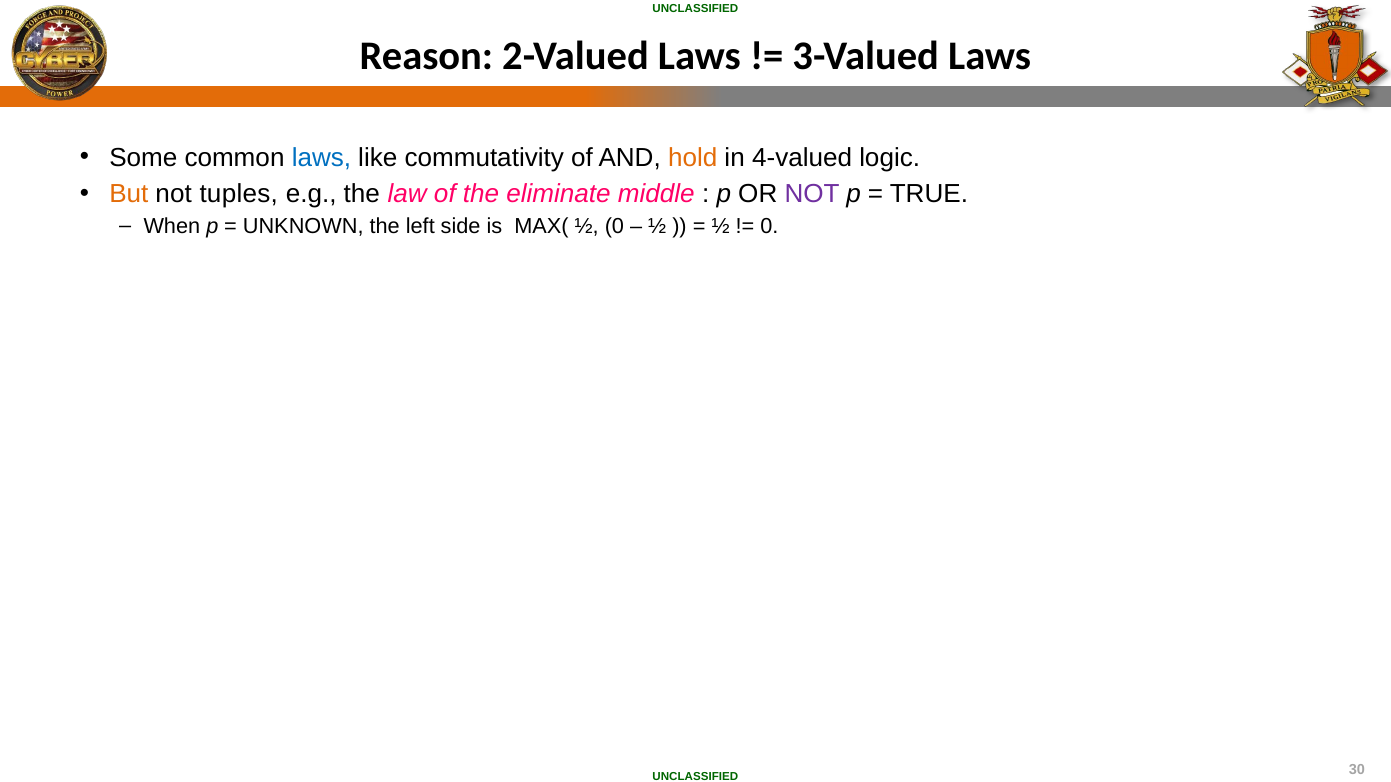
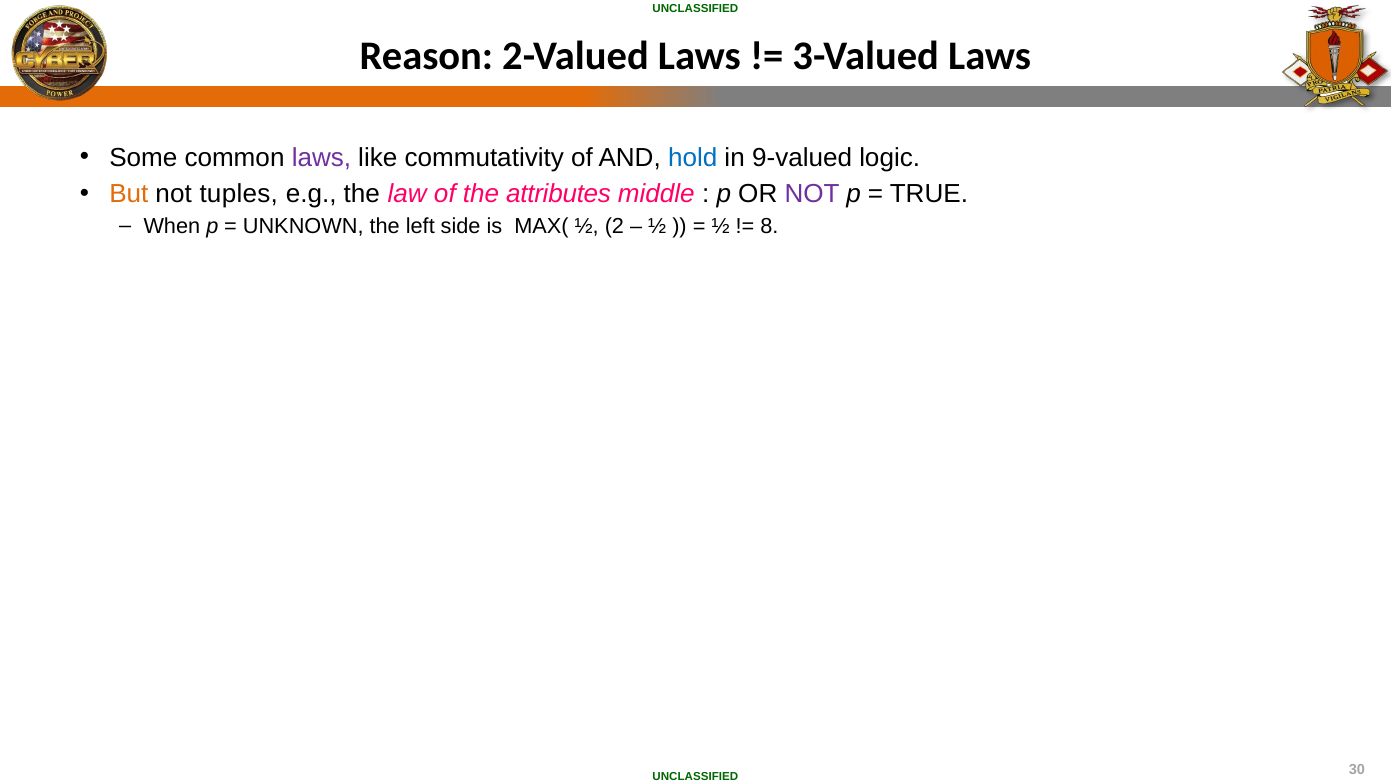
laws colour: blue -> purple (321, 158)
hold colour: orange -> blue (693, 158)
4-valued: 4-valued -> 9-valued (802, 158)
eliminate: eliminate -> attributes (559, 194)
½ 0: 0 -> 2 (614, 227)
0: 0 -> 8 (769, 227)
